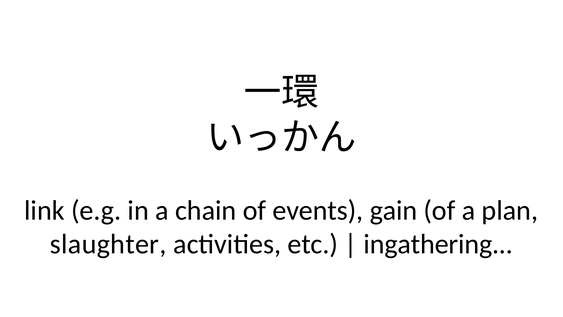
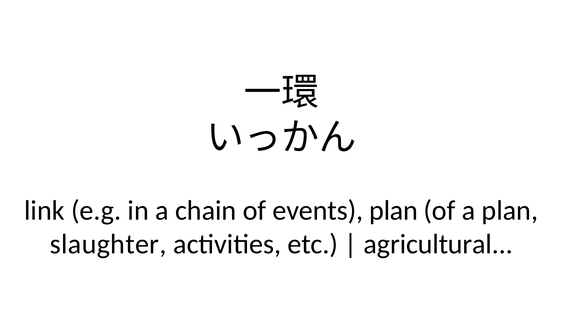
events gain: gain -> plan (394, 210)
ingathering: ingathering -> agricultural (438, 244)
